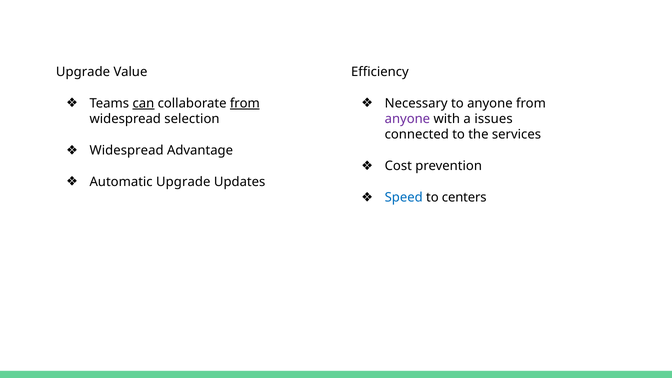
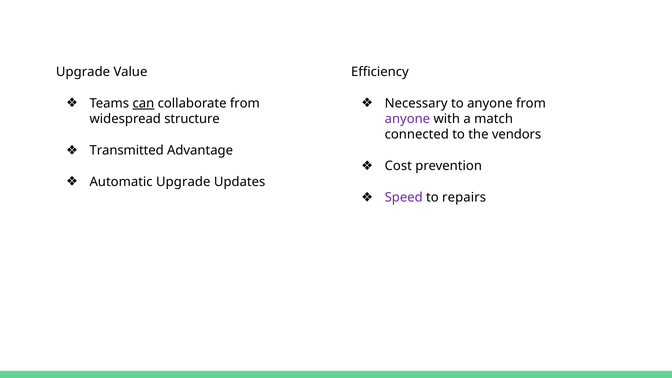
from underline: present -> none (245, 103)
issues: issues -> match (494, 119)
selection: selection -> structure (192, 119)
services: services -> vendors (517, 135)
Widespread: Widespread -> Transmitted (127, 150)
Speed colour: blue -> purple (404, 197)
centers: centers -> repairs (464, 197)
